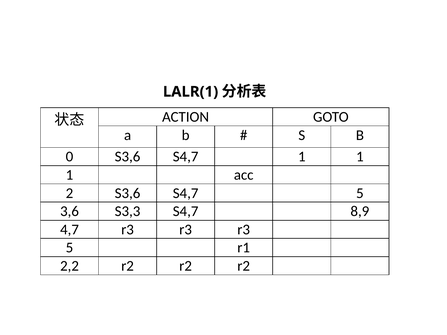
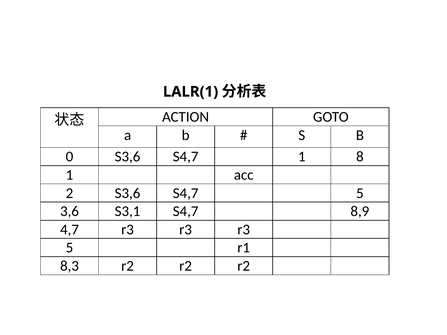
S4,7 1 1: 1 -> 8 (360, 157)
S3,3: S3,3 -> S3,1 (128, 211)
2,2: 2,2 -> 8,3 (69, 266)
